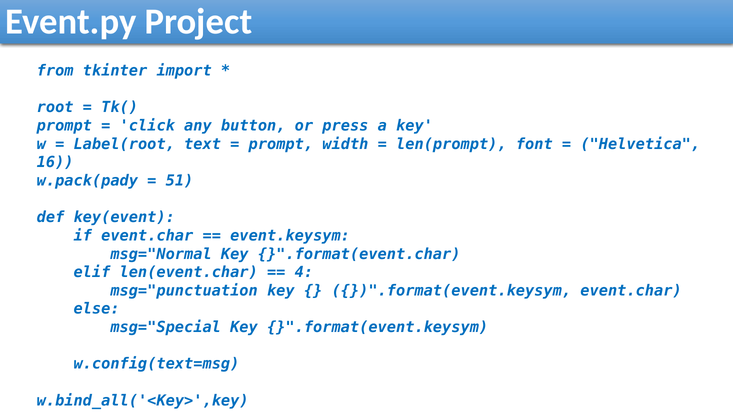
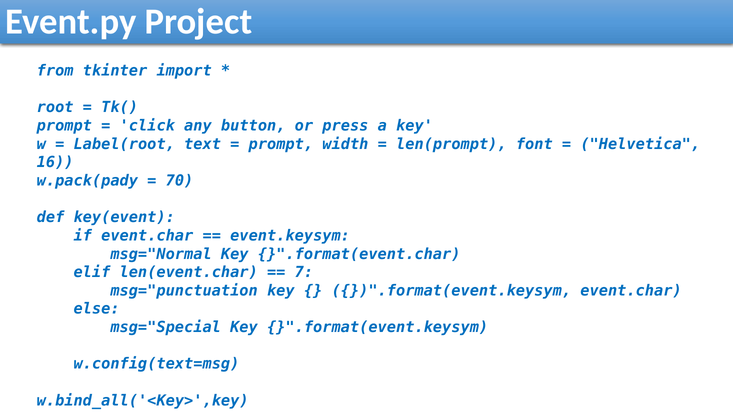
51: 51 -> 70 (179, 181)
4: 4 -> 7 (304, 272)
